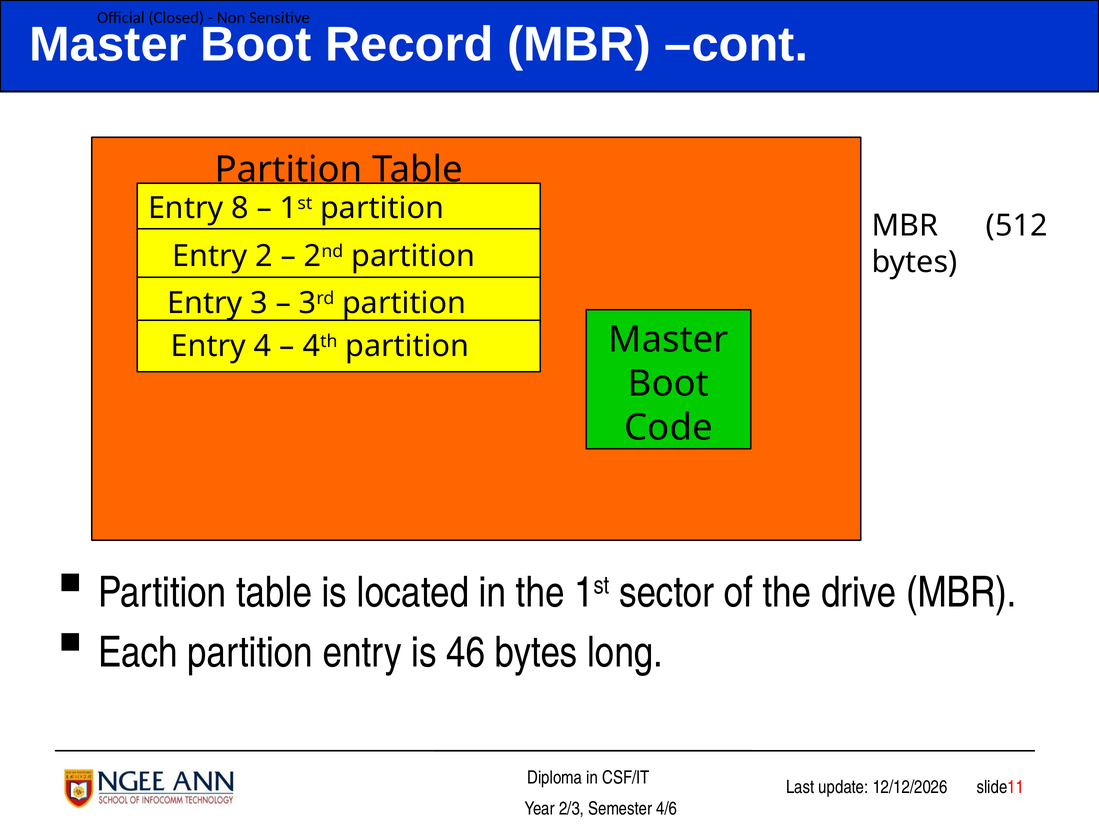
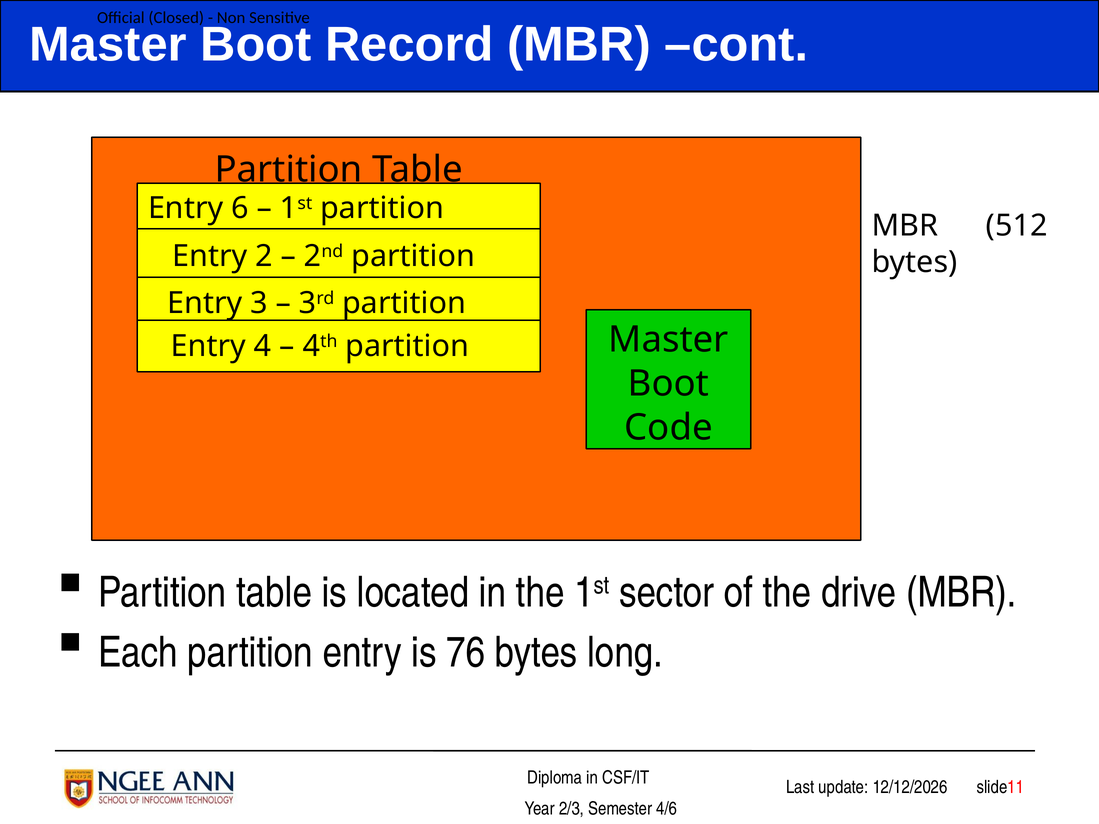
8: 8 -> 6 (240, 208)
46: 46 -> 76 (466, 653)
